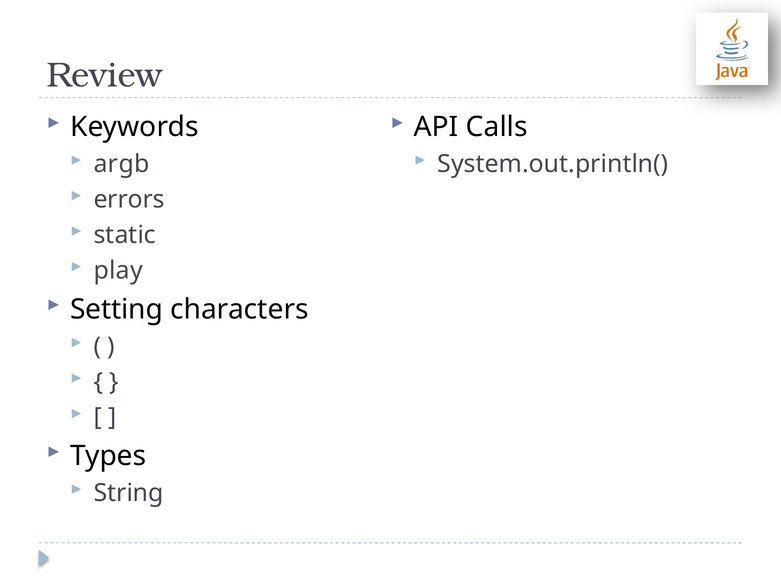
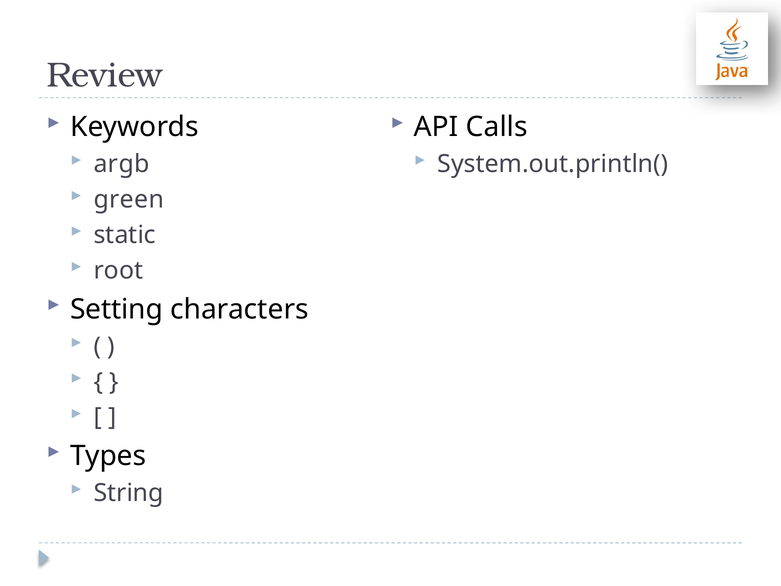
errors: errors -> green (129, 200)
play: play -> root (118, 270)
